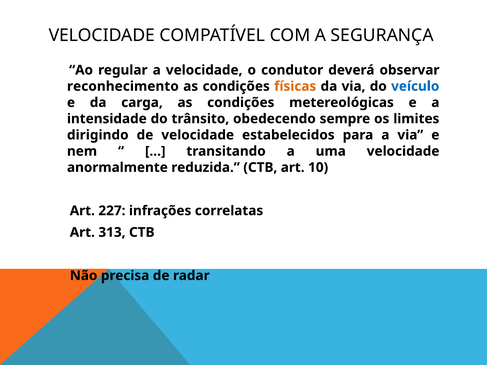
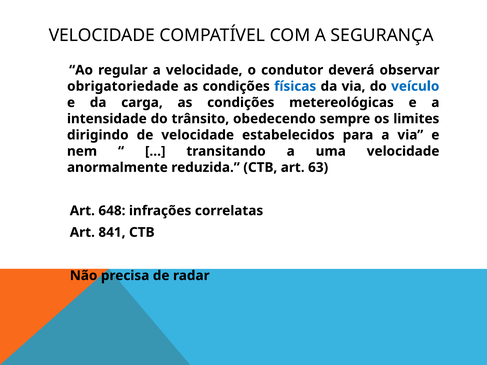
reconhecimento: reconhecimento -> obrigatoriedade (123, 86)
físicas colour: orange -> blue (295, 86)
10: 10 -> 63 (318, 168)
227: 227 -> 648 (112, 211)
313: 313 -> 841 (112, 232)
